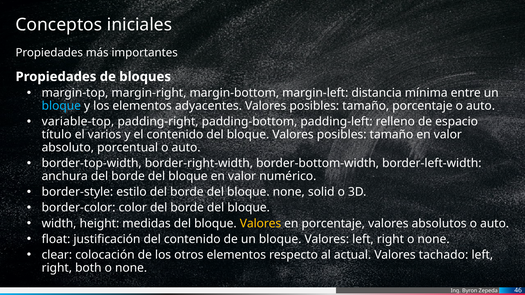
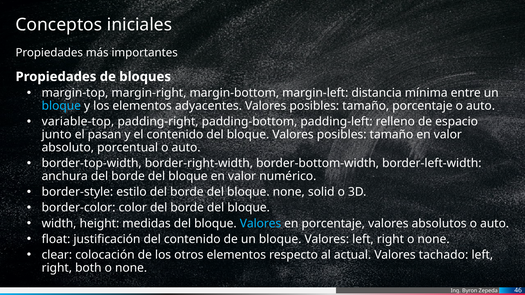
título: título -> junto (57, 135)
varios: varios -> pasan (105, 135)
Valores colour: yellow -> light blue (261, 224)
